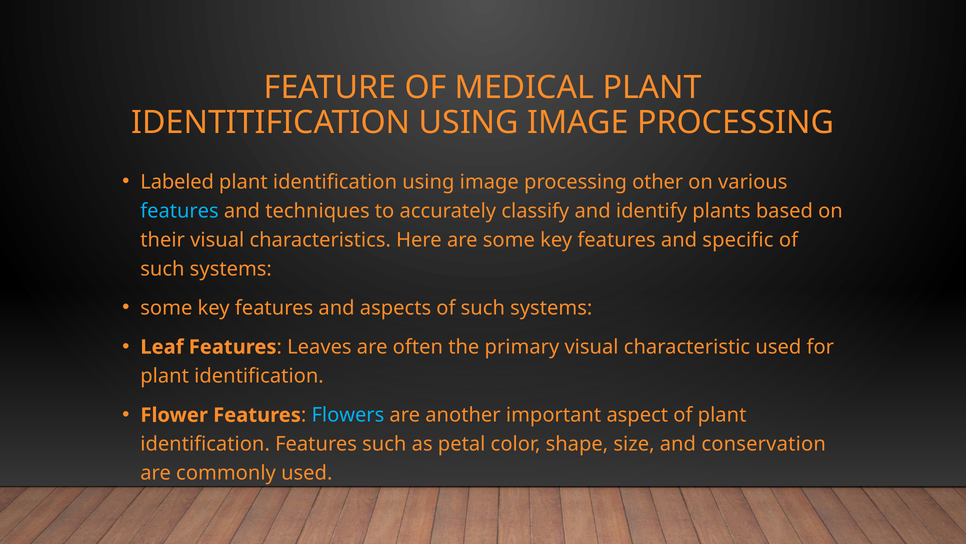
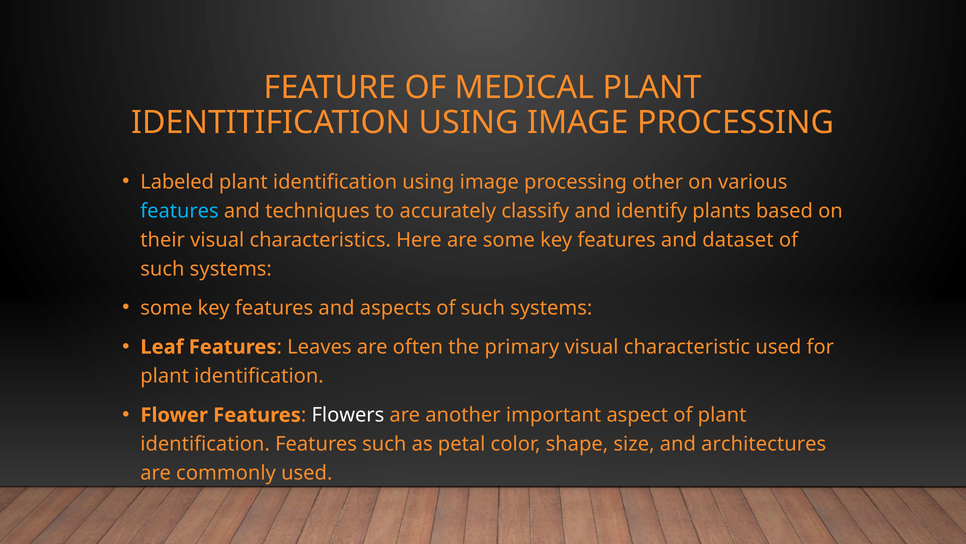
specific: specific -> dataset (738, 240)
Flowers colour: light blue -> white (348, 415)
conservation: conservation -> architectures (764, 444)
